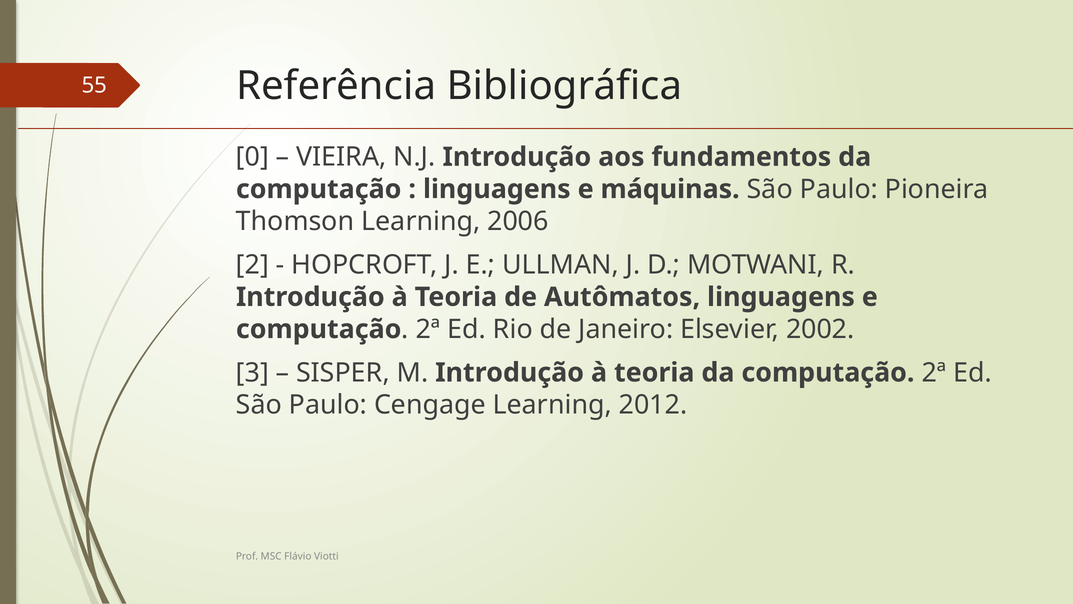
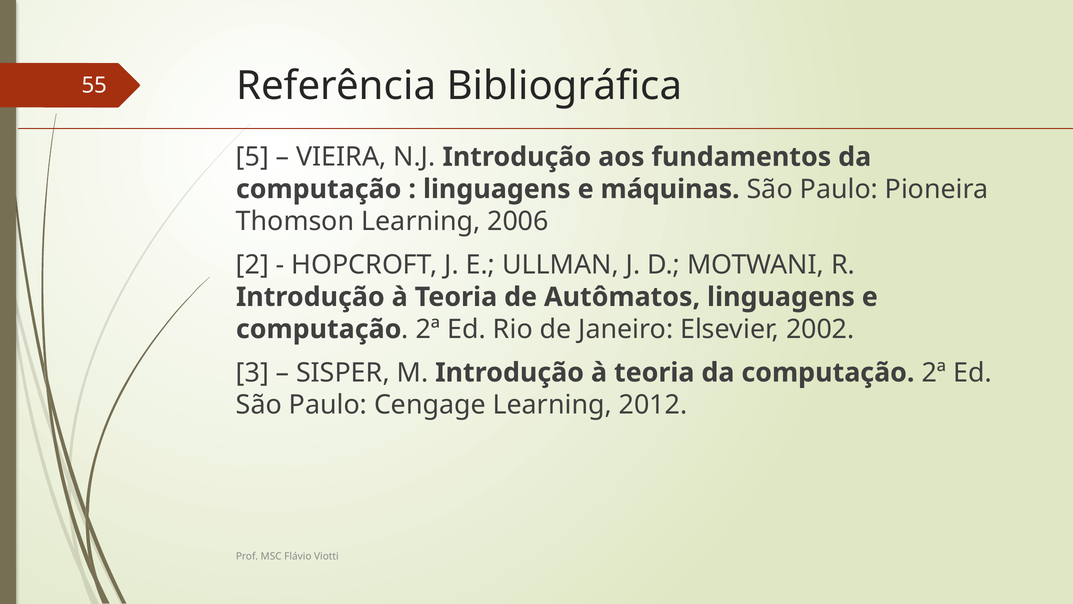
0: 0 -> 5 (252, 157)
